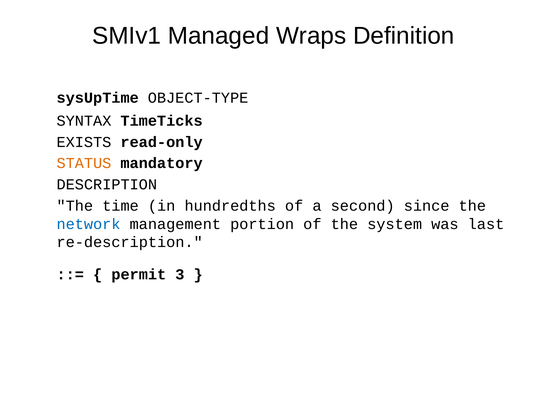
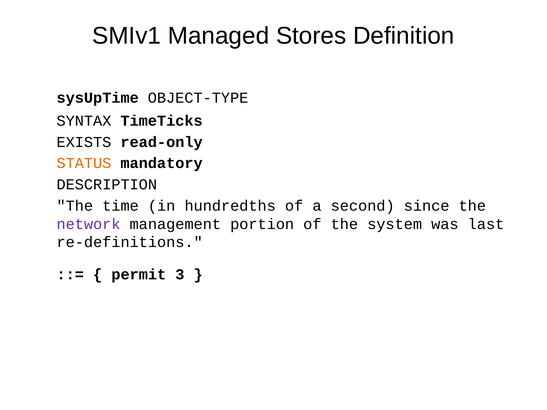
Wraps: Wraps -> Stores (311, 36)
network colour: blue -> purple (89, 224)
re-description: re-description -> re-definitions (130, 242)
